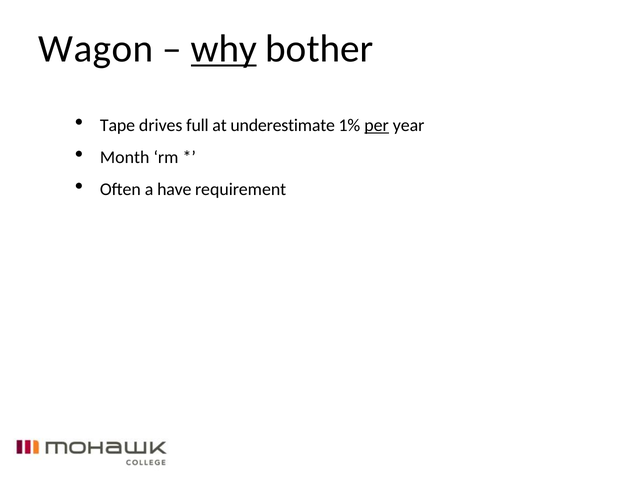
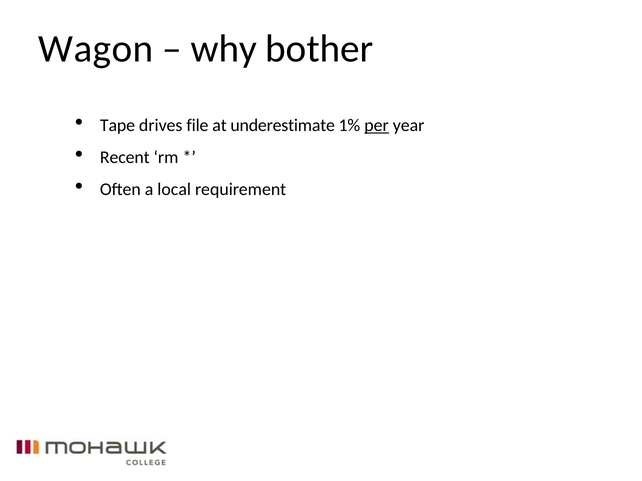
why underline: present -> none (224, 49)
full: full -> file (197, 125)
Month: Month -> Recent (125, 157)
have: have -> local (174, 190)
